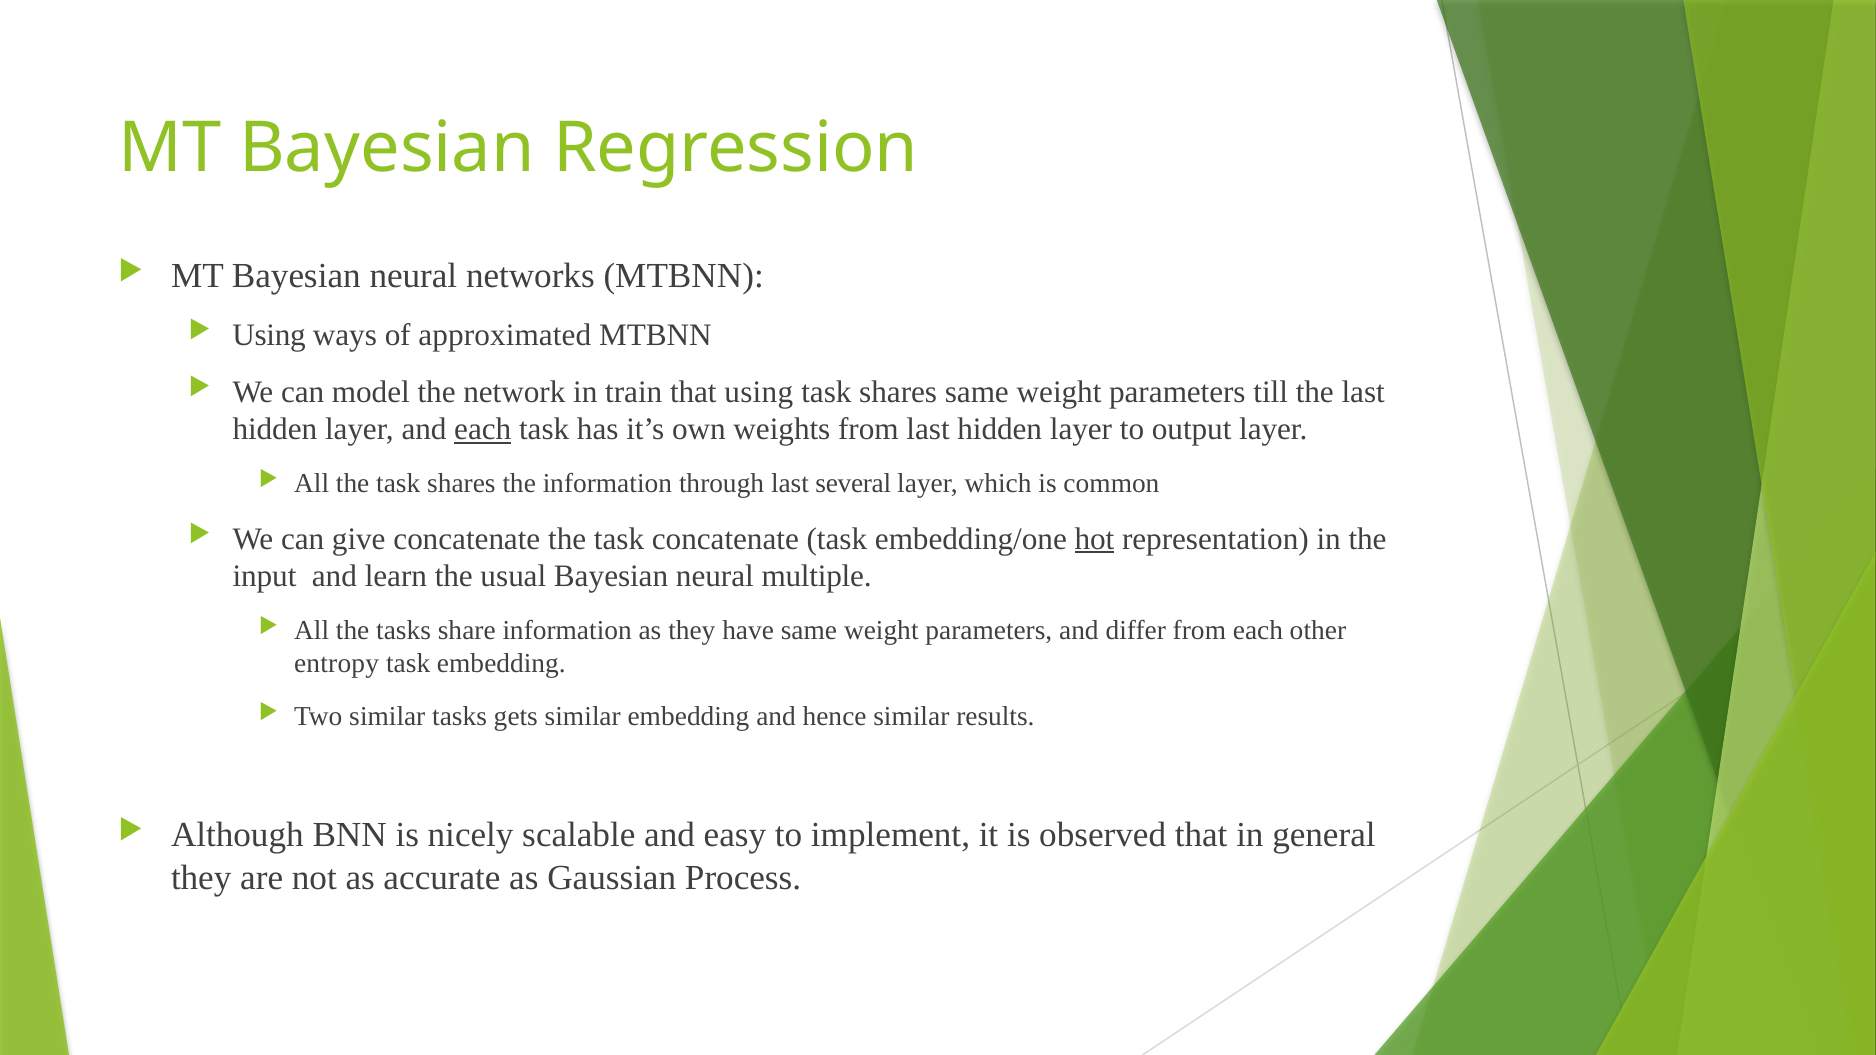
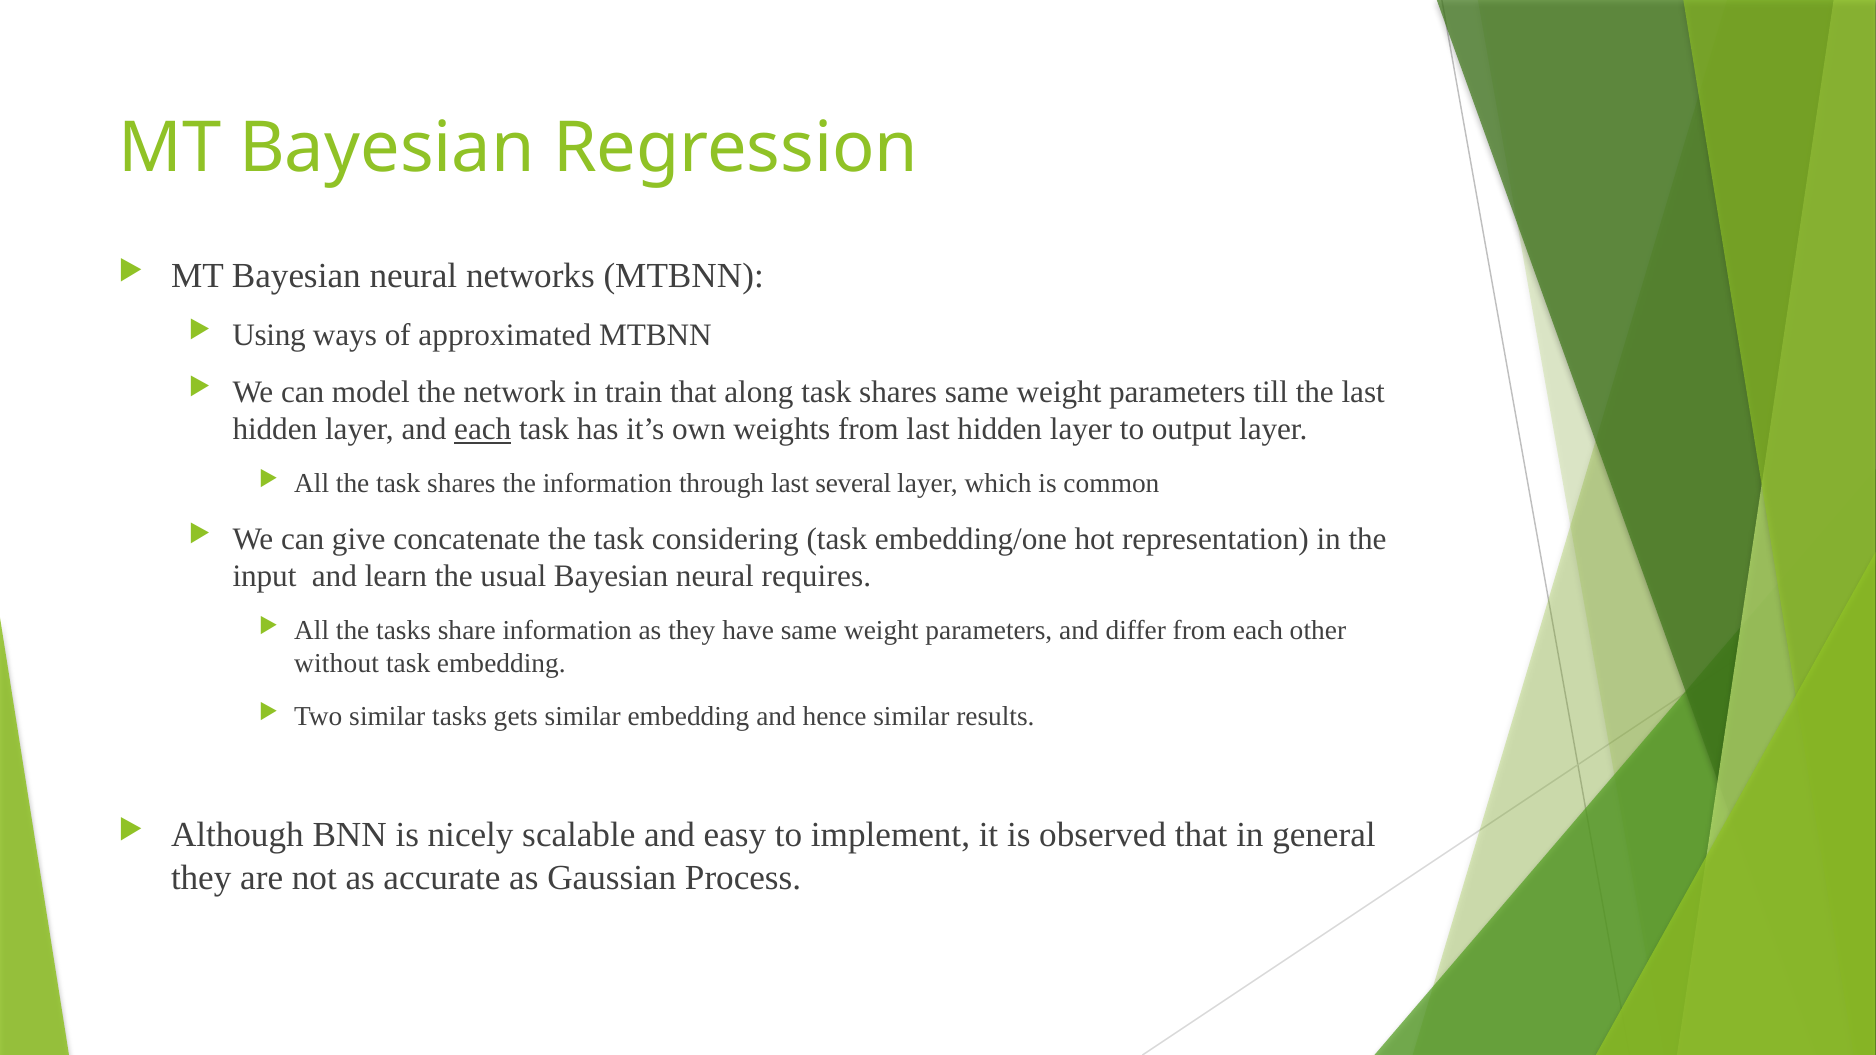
that using: using -> along (759, 392)
task concatenate: concatenate -> considering (725, 539)
hot underline: present -> none (1094, 539)
multiple: multiple -> requires (816, 576)
entropy: entropy -> without (337, 664)
